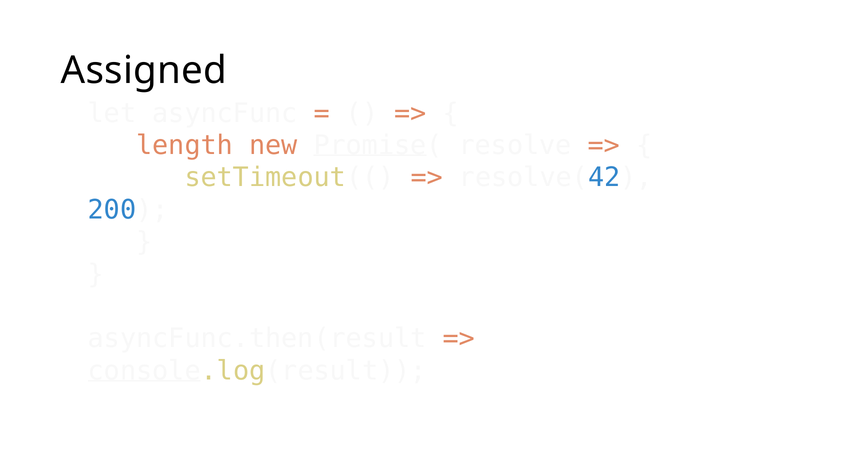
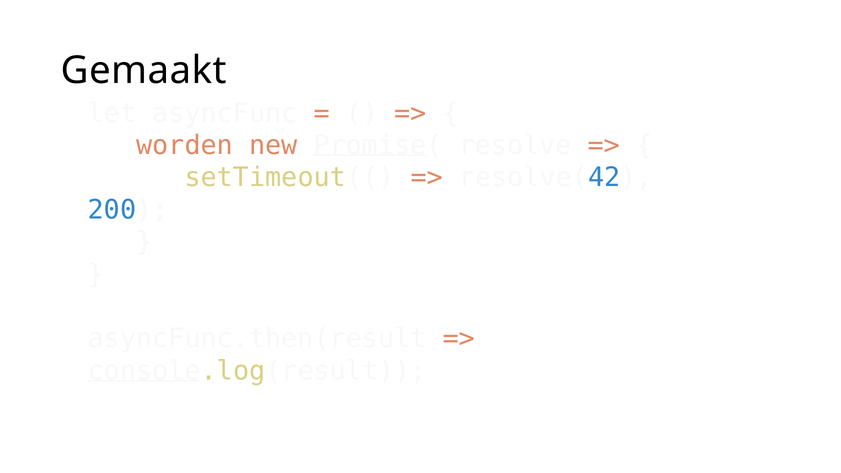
Assigned: Assigned -> Gemaakt (144, 71)
length: length -> worden (185, 145)
